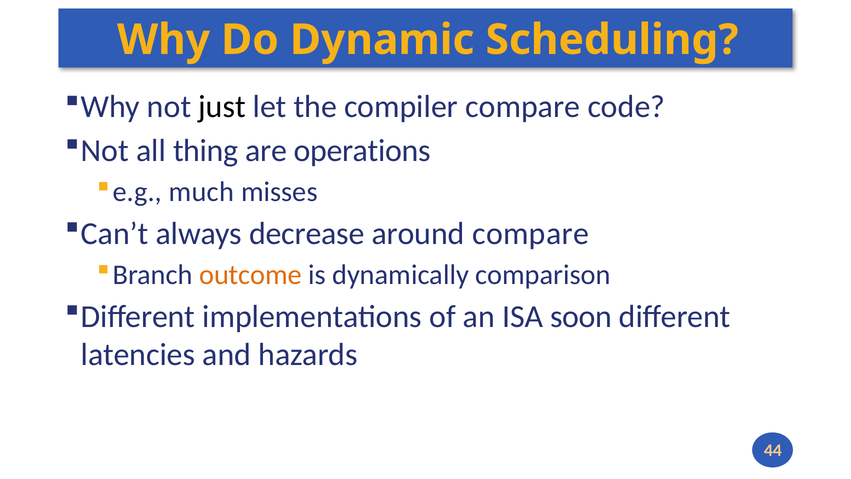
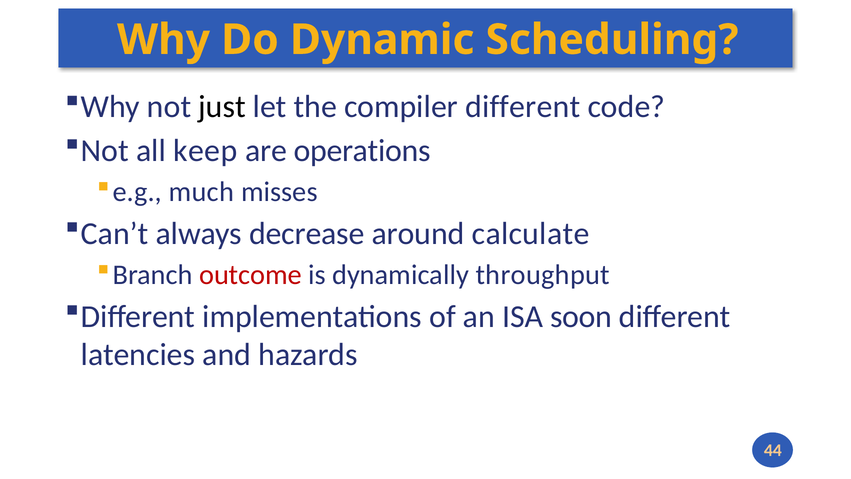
compiler compare: compare -> different (523, 107)
thing: thing -> keep (205, 150)
around compare: compare -> calculate (531, 233)
outcome colour: orange -> red (251, 275)
comparison: comparison -> throughput (543, 275)
